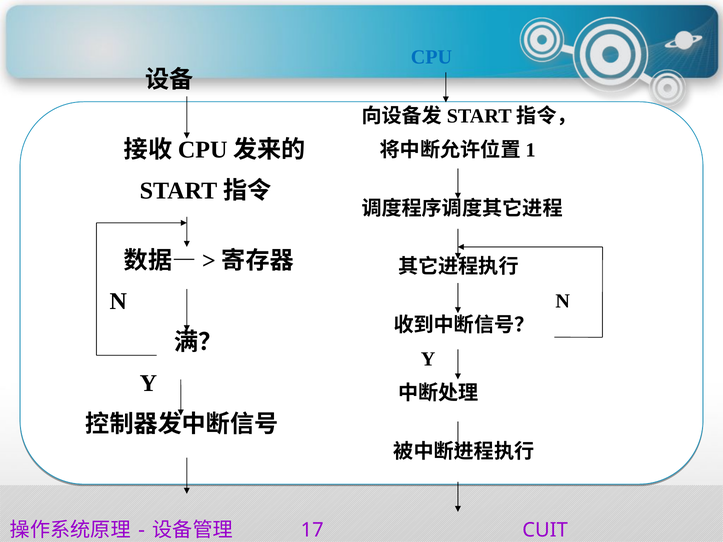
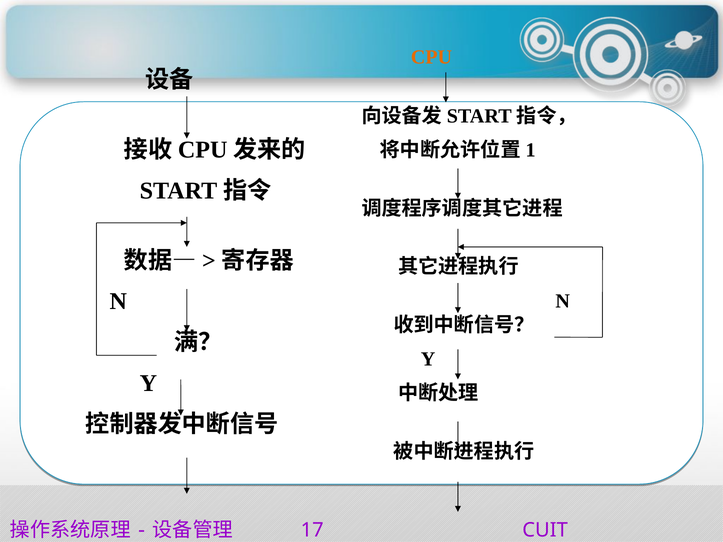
CPU colour: blue -> orange (431, 57)
